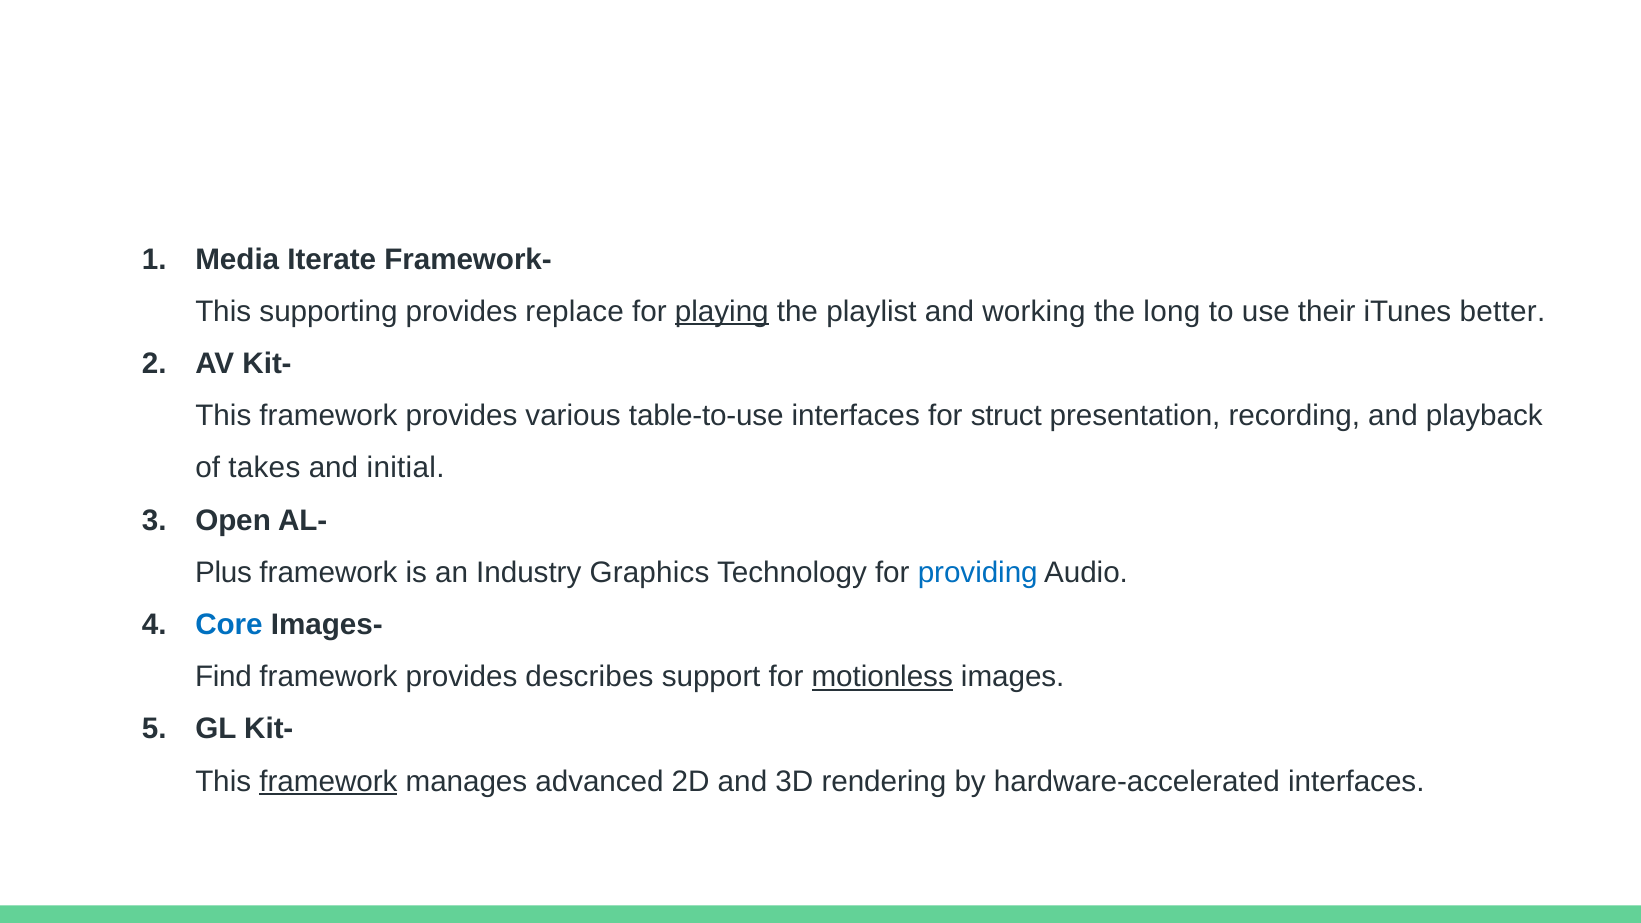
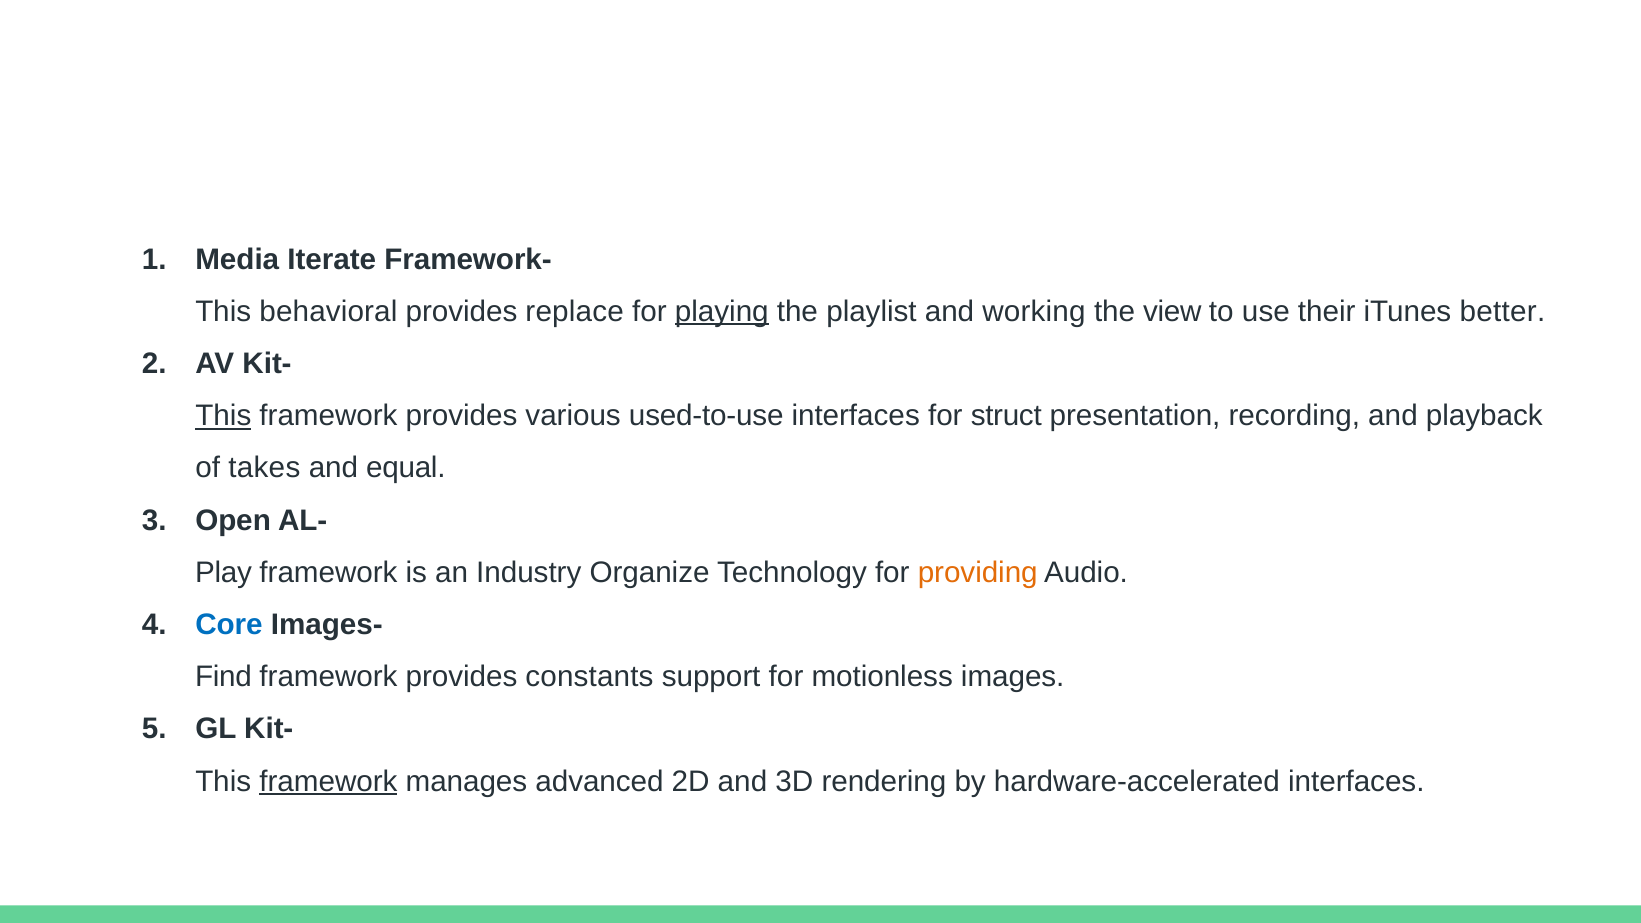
supporting: supporting -> behavioral (328, 312)
long: long -> view (1172, 312)
This underline: none -> present (223, 416)
table-to-use: table-to-use -> used-to-use (706, 416)
initial: initial -> equal (406, 468)
Plus: Plus -> Play (224, 573)
Graphics: Graphics -> Organize (650, 573)
providing colour: blue -> orange (978, 573)
describes: describes -> constants (590, 677)
motionless underline: present -> none (882, 677)
